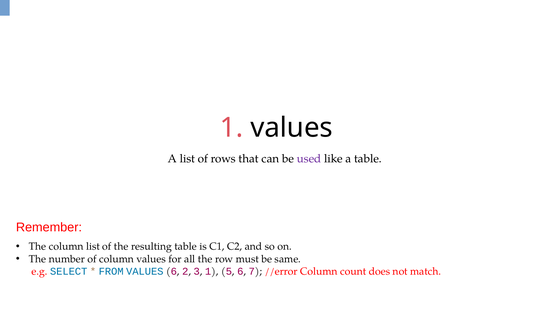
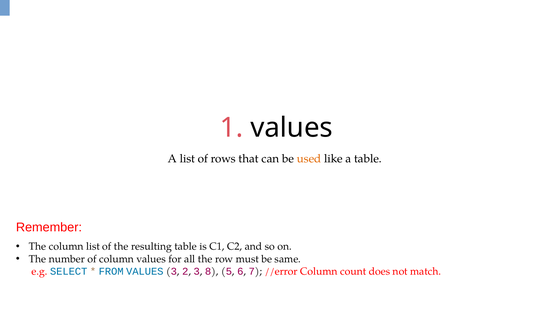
used colour: purple -> orange (309, 159)
6: 6 -> 3 (174, 271)
1: 1 -> 8 (208, 271)
